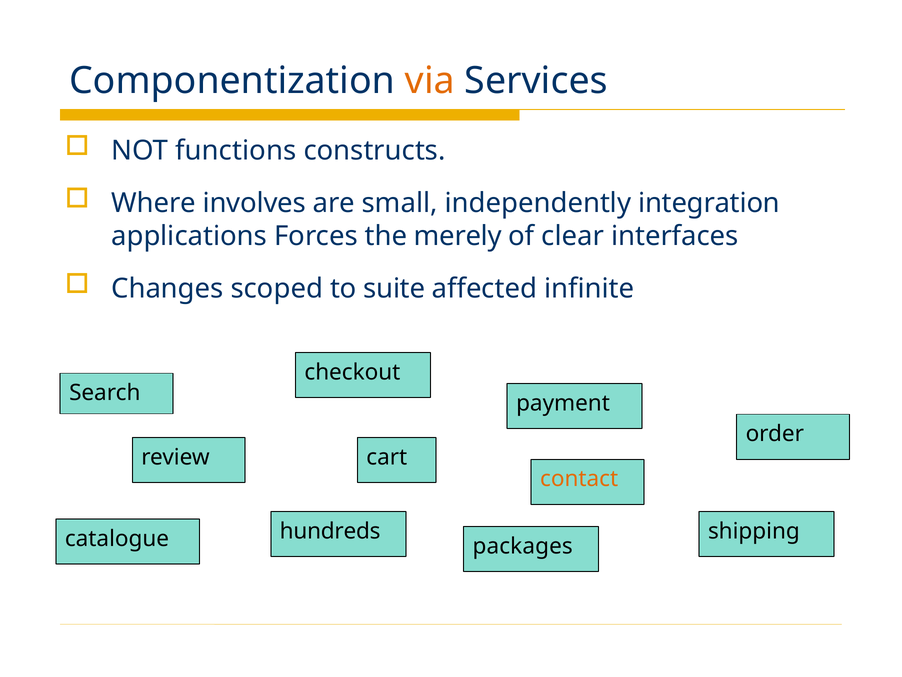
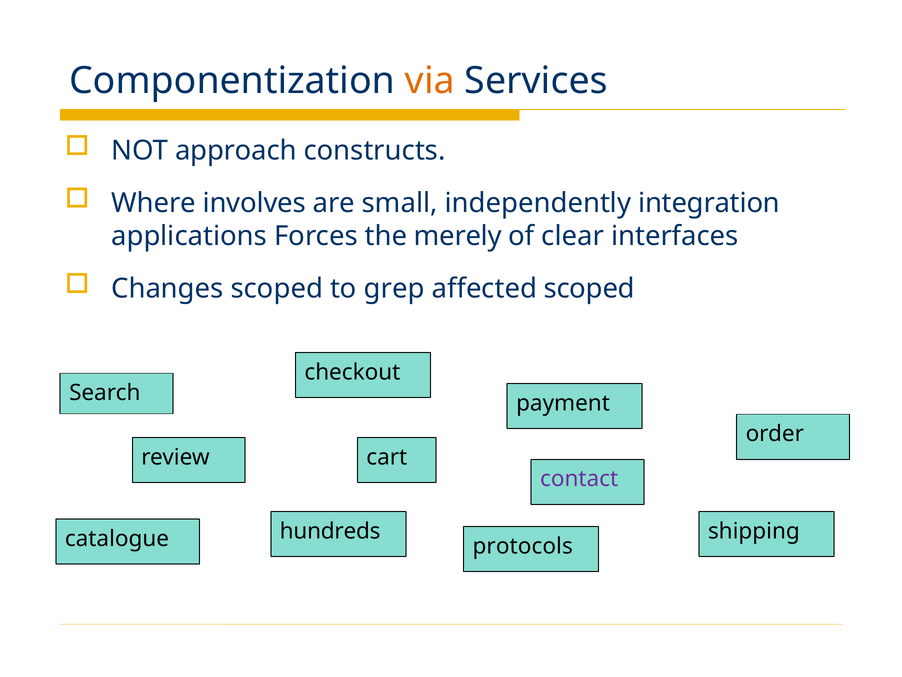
functions: functions -> approach (236, 151)
suite: suite -> grep (394, 288)
affected infinite: infinite -> scoped (589, 288)
contact colour: orange -> purple (579, 479)
packages: packages -> protocols (523, 546)
